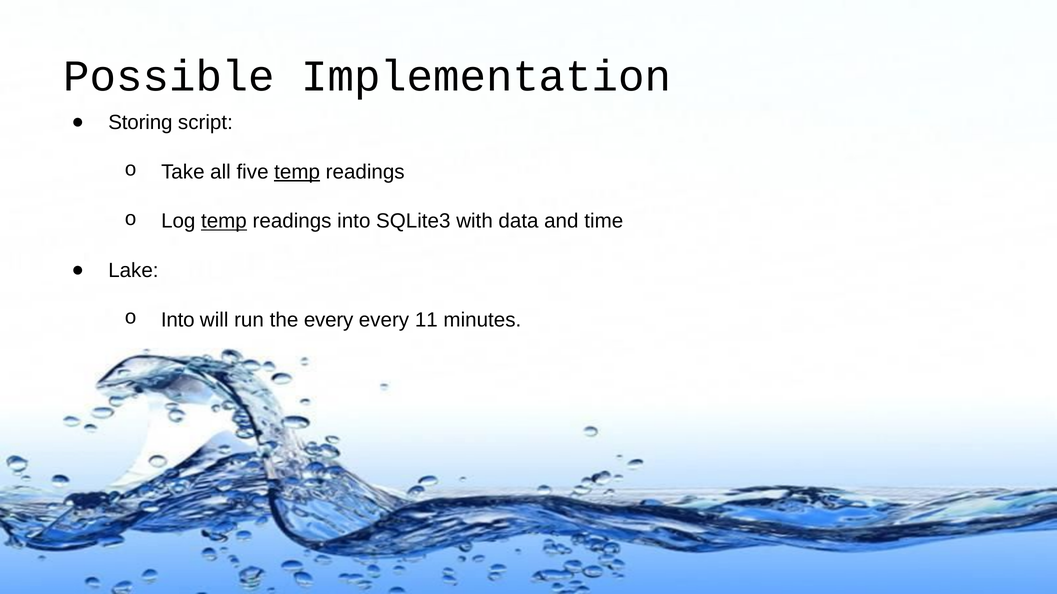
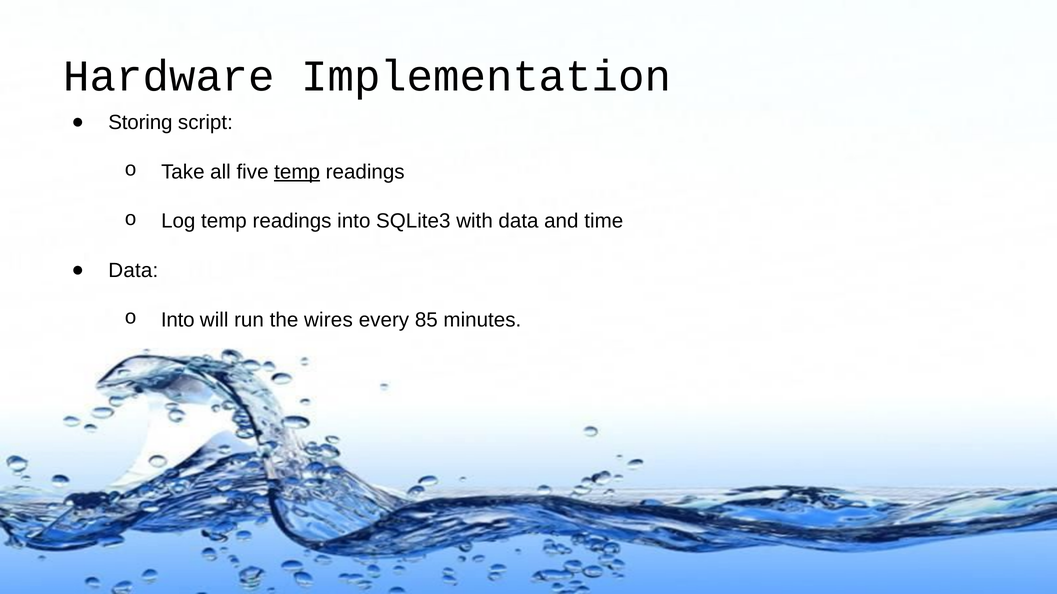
Possible: Possible -> Hardware (169, 76)
temp underline: present -> none (224, 221)
Lake: Lake -> Data (133, 271)
the every: every -> wires (328, 320)
11: 11 -> 85 (426, 320)
